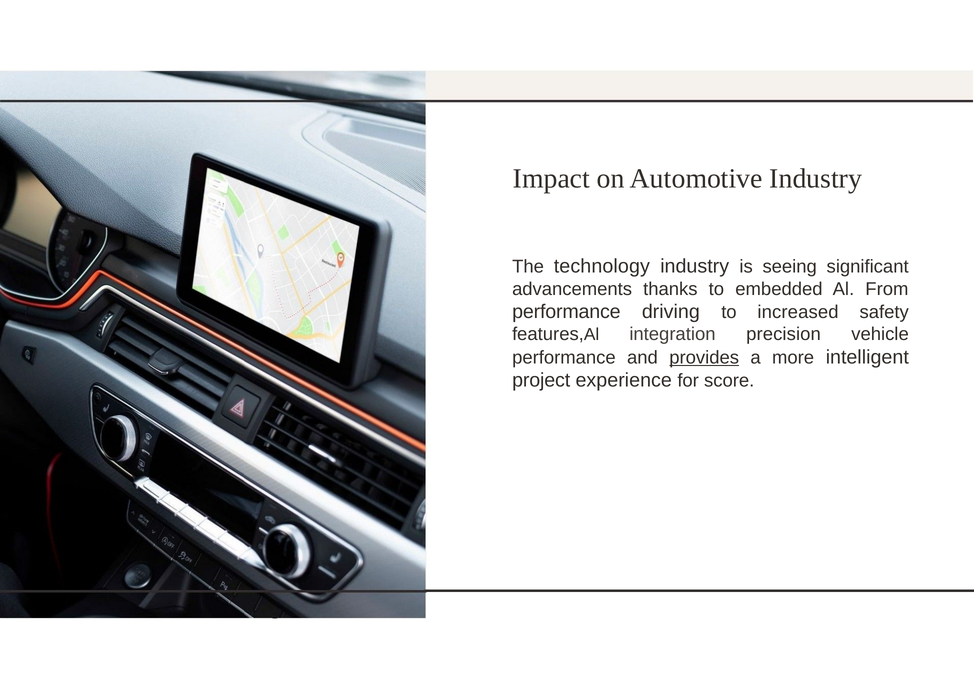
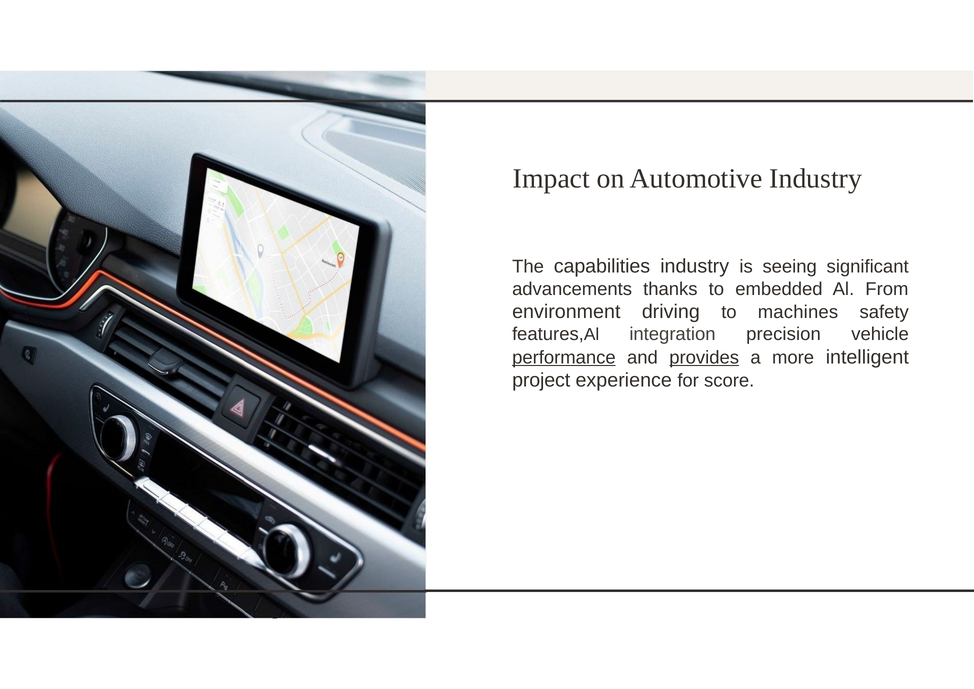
technology: technology -> capabilities (602, 266)
performance: performance -> environment (566, 312)
increased: increased -> machines (798, 312)
performance underline: none -> present (564, 357)
